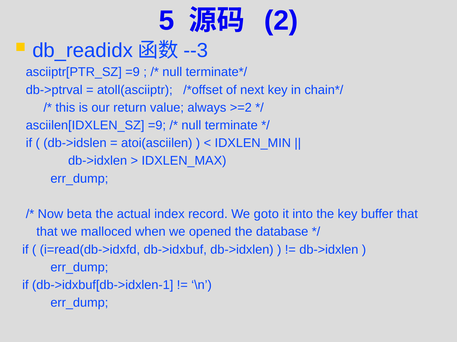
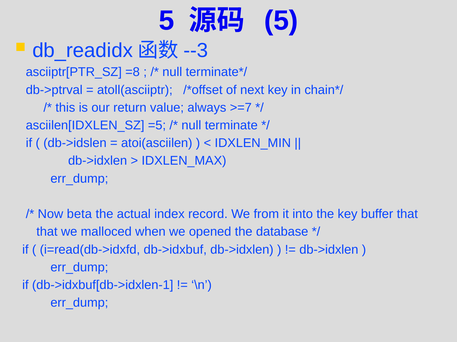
2: 2 -> 5 (281, 21)
asciiptr[PTR_SZ =9: =9 -> =8 (133, 72)
>=2: >=2 -> >=7 (241, 108)
asciilen[IDXLEN_SZ =9: =9 -> =5 (157, 126)
goto: goto -> from (266, 214)
